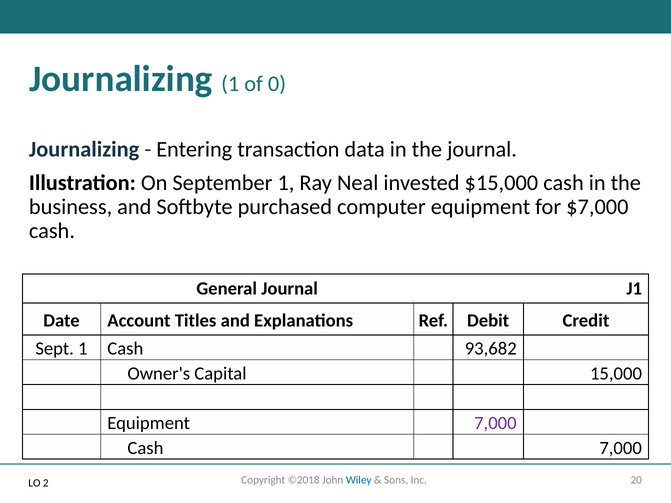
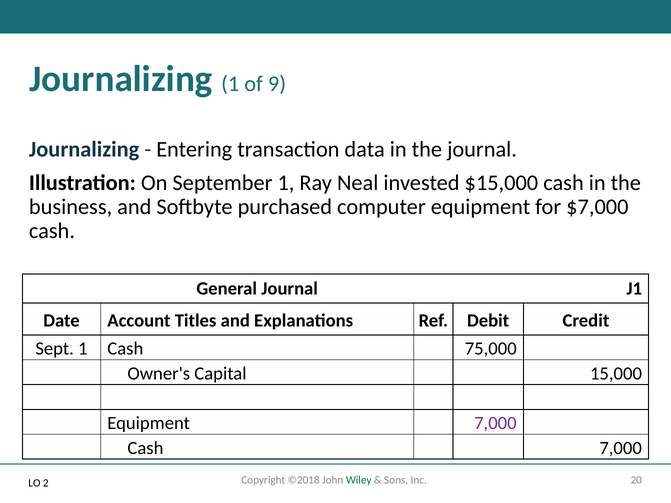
0: 0 -> 9 (277, 84)
93,682: 93,682 -> 75,000 (491, 349)
Wiley colour: blue -> green (359, 480)
